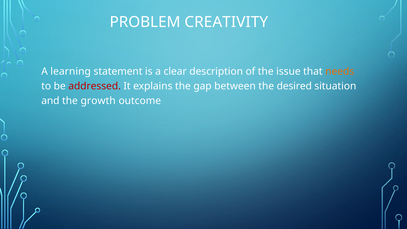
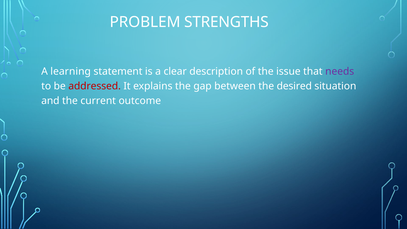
CREATIVITY: CREATIVITY -> STRENGTHS (226, 22)
needs colour: orange -> purple (340, 71)
growth: growth -> current (98, 101)
